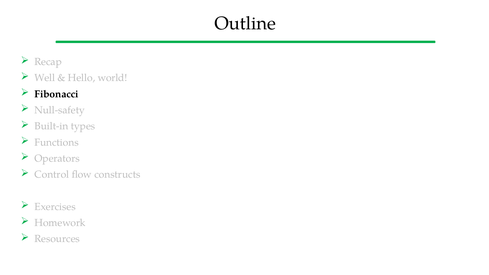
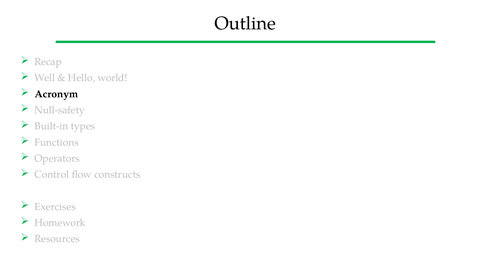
Fibonacci: Fibonacci -> Acronym (57, 94)
